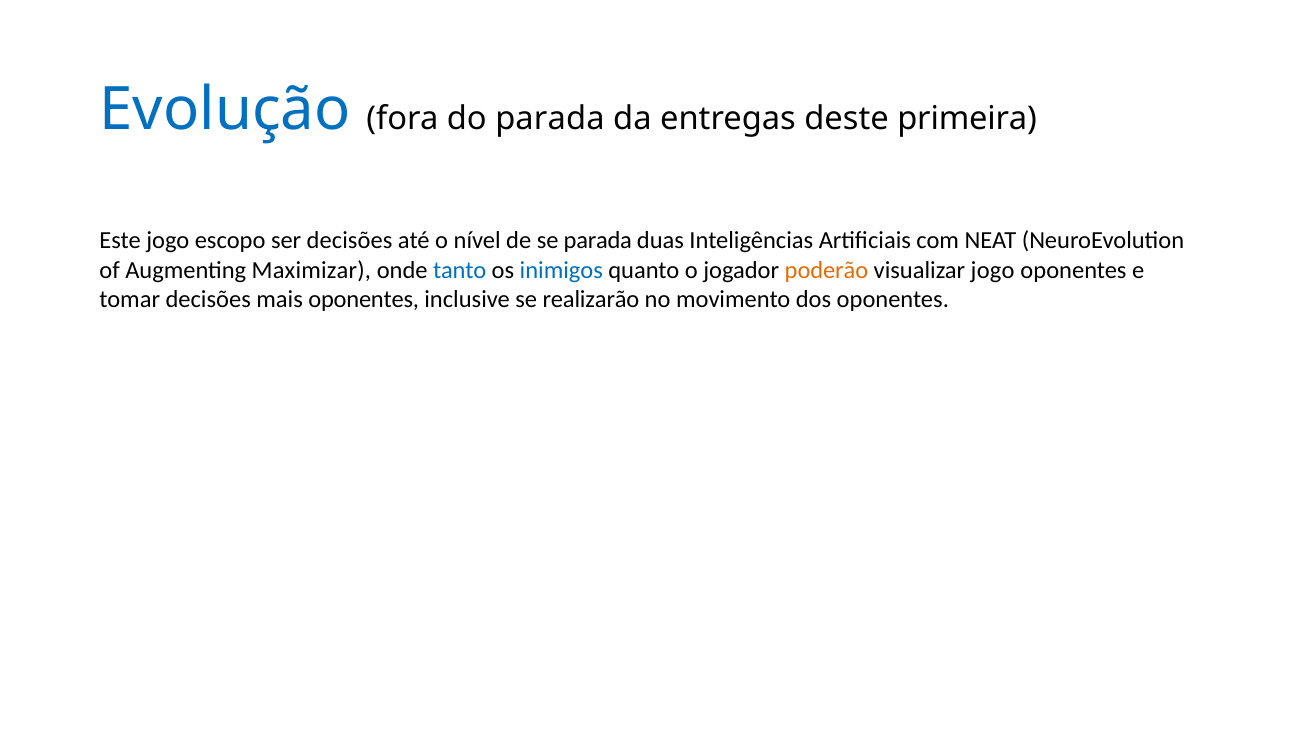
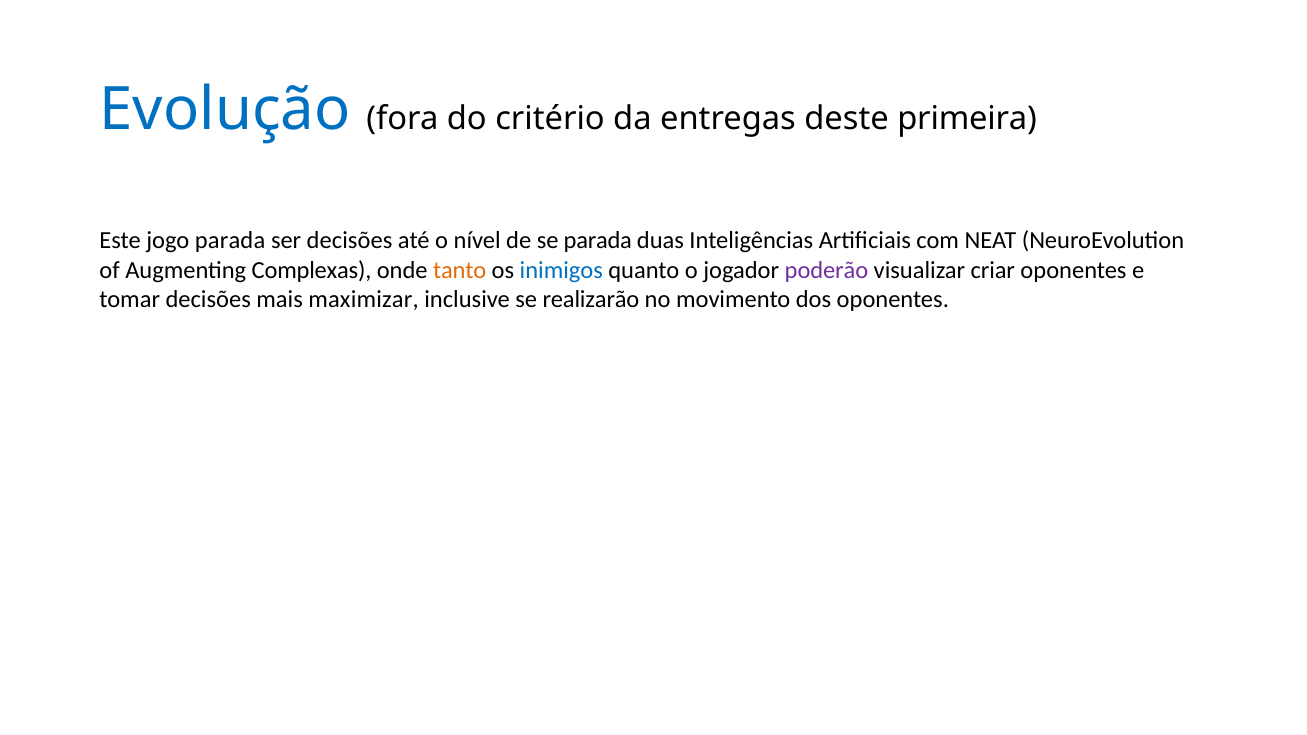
do parada: parada -> critério (550, 119)
jogo escopo: escopo -> parada (230, 241)
Maximizar: Maximizar -> Complexas (312, 270)
tanto colour: blue -> orange (460, 270)
poderão colour: orange -> purple (826, 270)
visualizar jogo: jogo -> criar (993, 270)
mais oponentes: oponentes -> maximizar (363, 300)
